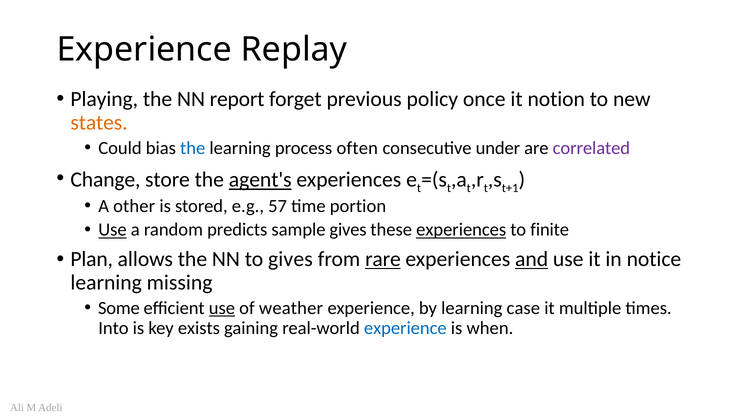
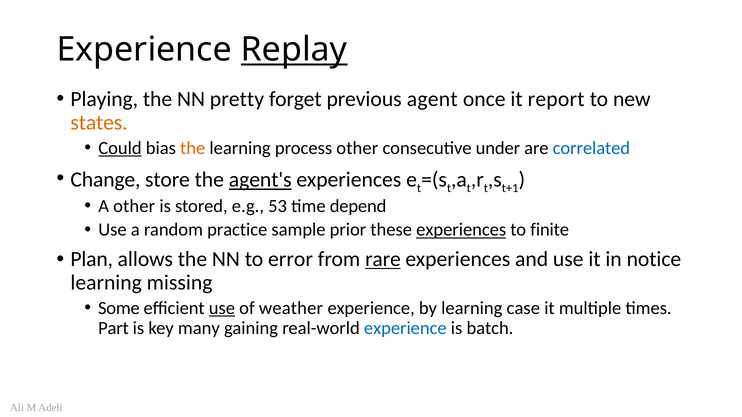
Replay underline: none -> present (294, 50)
report: report -> pretty (237, 99)
policy: policy -> agent (432, 99)
notion: notion -> report (556, 99)
Could underline: none -> present (120, 148)
the colour: blue -> orange (193, 148)
process often: often -> other (357, 148)
correlated colour: purple -> blue (591, 148)
57: 57 -> 53 (278, 206)
portion: portion -> depend (358, 206)
Use underline: present -> none (112, 230)
predicts: predicts -> practice (237, 230)
sample gives: gives -> prior (348, 230)
to gives: gives -> error (290, 259)
and underline: present -> none (532, 259)
Into: Into -> Part (114, 328)
exists: exists -> many (199, 328)
when: when -> batch (490, 328)
